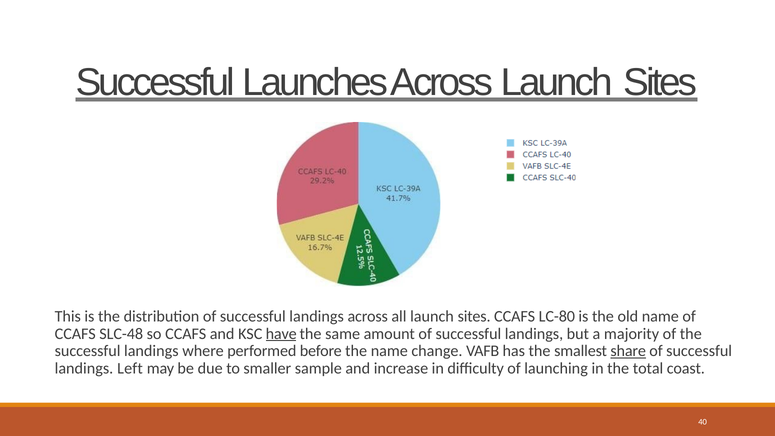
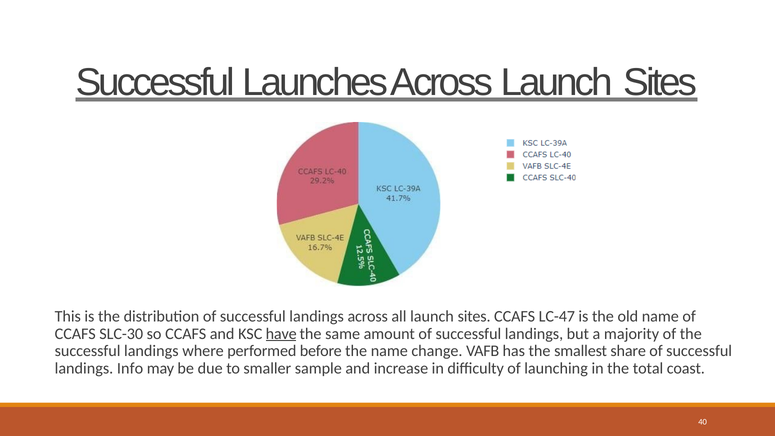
LC-80: LC-80 -> LC-47 (557, 316)
SLC-48: SLC-48 -> SLC-30 (121, 334)
share underline: present -> none (628, 351)
Left: Left -> Info (130, 369)
